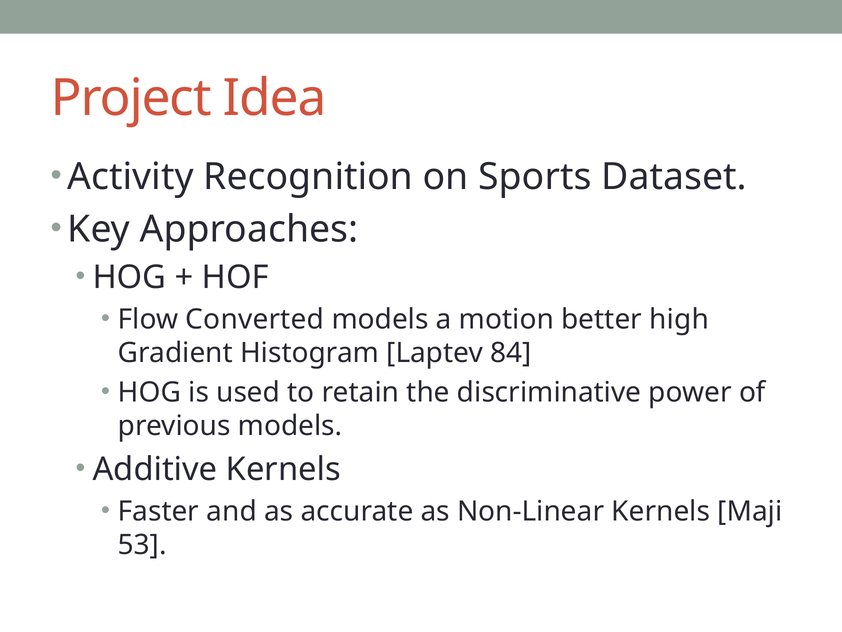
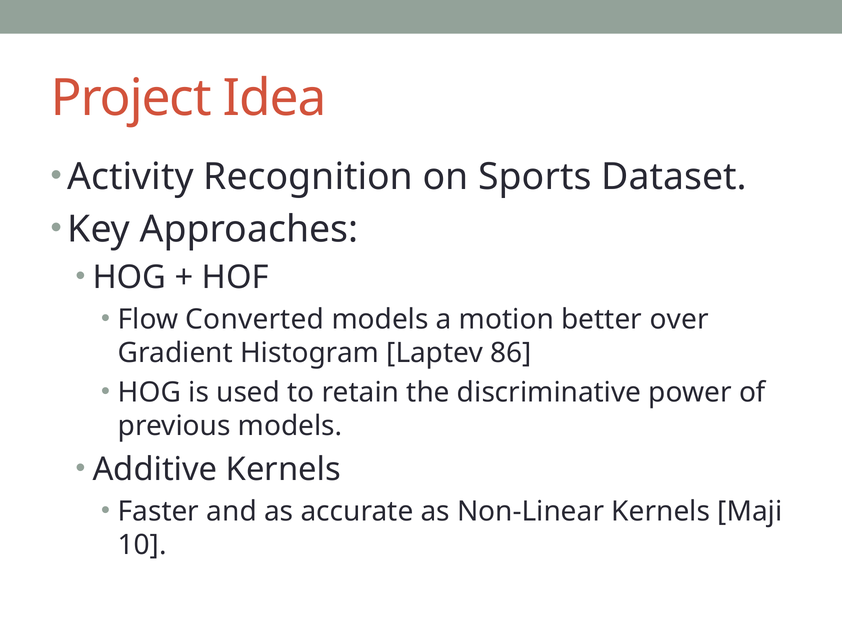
high: high -> over (679, 319)
84: 84 -> 86 (511, 353)
53: 53 -> 10 (142, 545)
